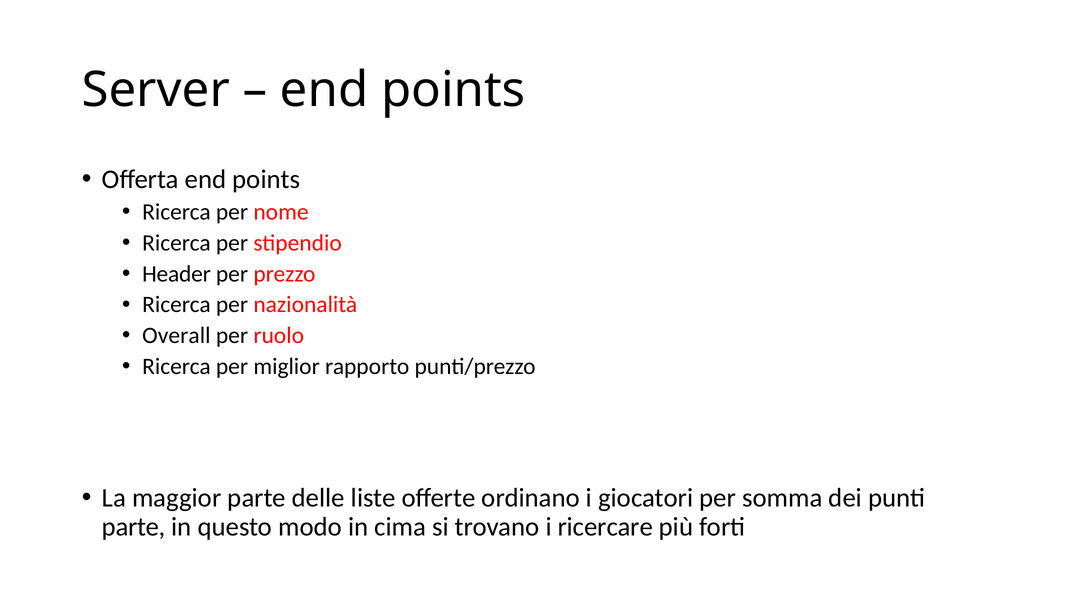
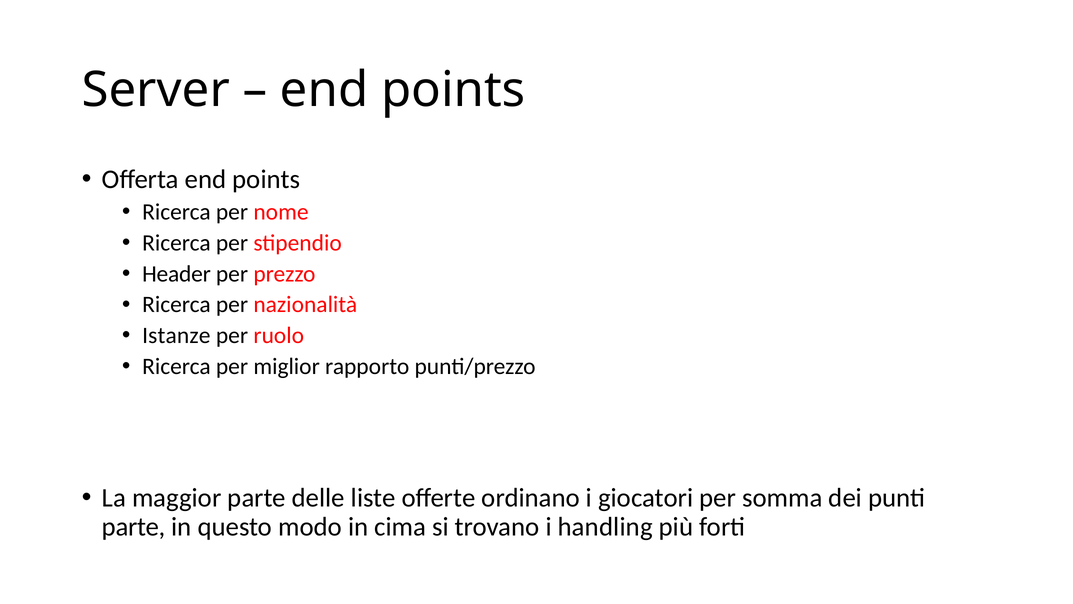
Overall: Overall -> Istanze (176, 335)
ricercare: ricercare -> handling (605, 526)
